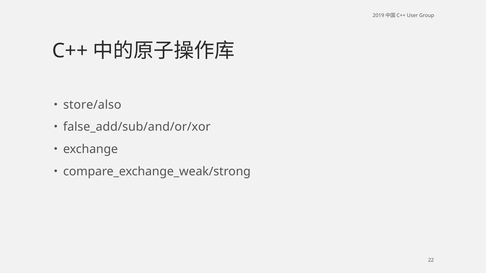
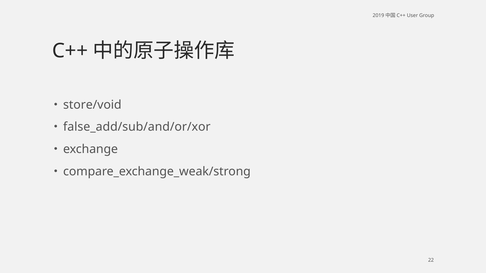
store/also: store/also -> store/void (92, 105)
